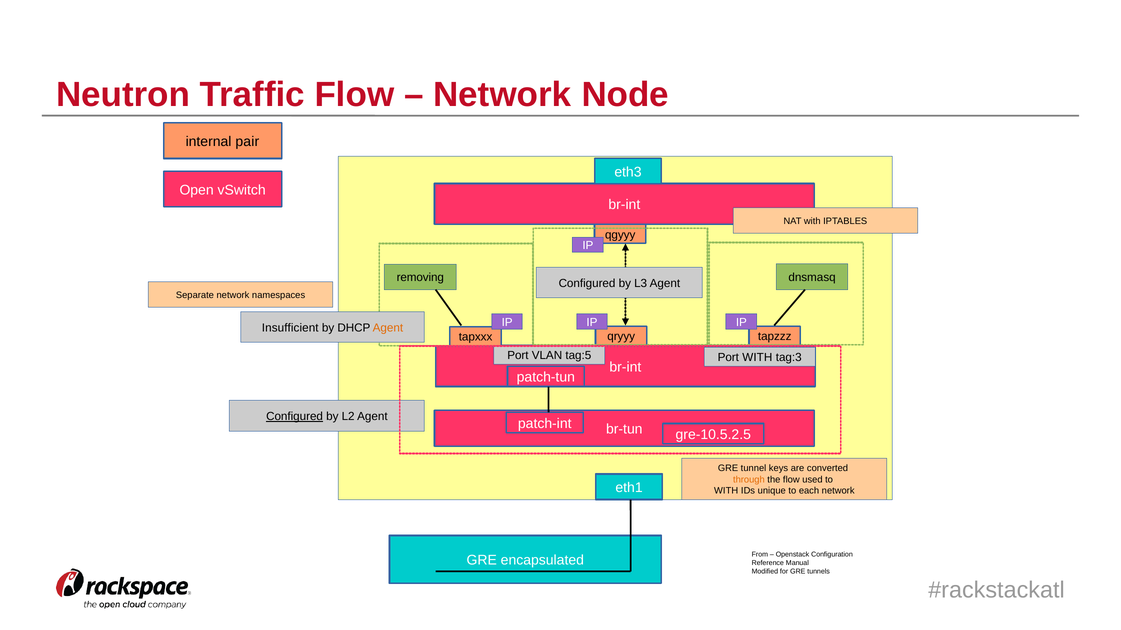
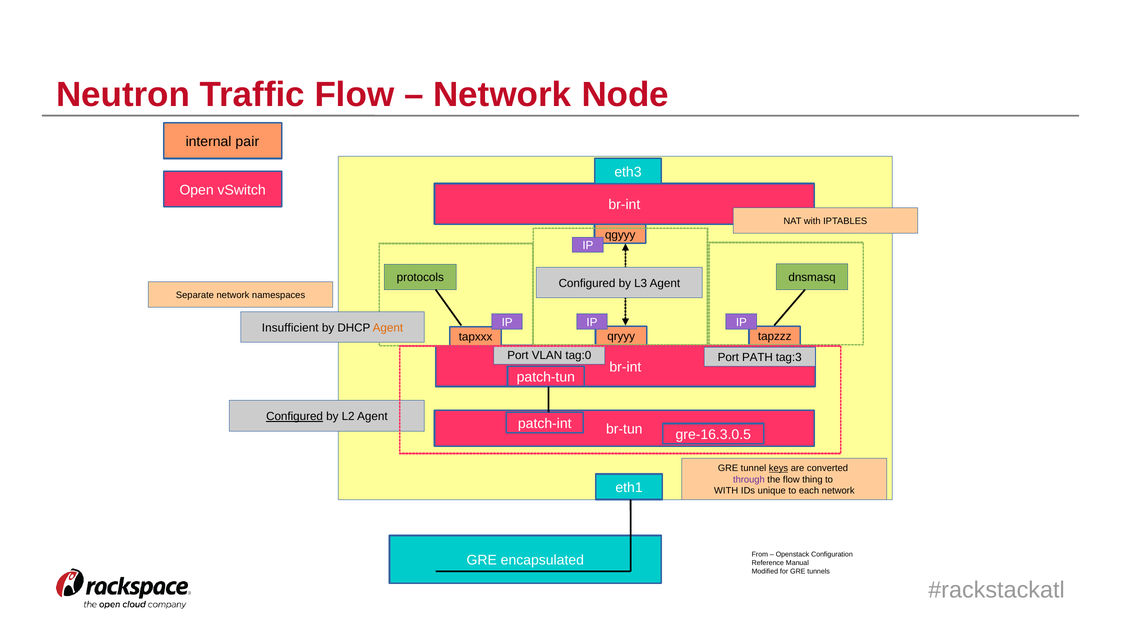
removing: removing -> protocols (420, 278)
tag:5: tag:5 -> tag:0 (578, 356)
Port WITH: WITH -> PATH (757, 358)
gre-10.5.2.5: gre-10.5.2.5 -> gre-16.3.0.5 (713, 435)
keys underline: none -> present (779, 469)
through colour: orange -> purple (749, 480)
used: used -> thing (812, 480)
